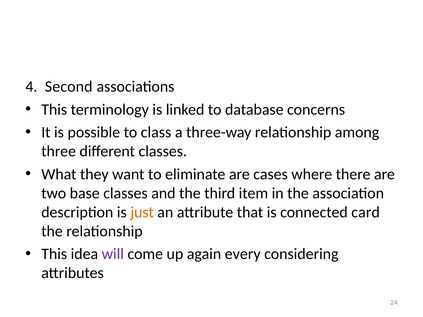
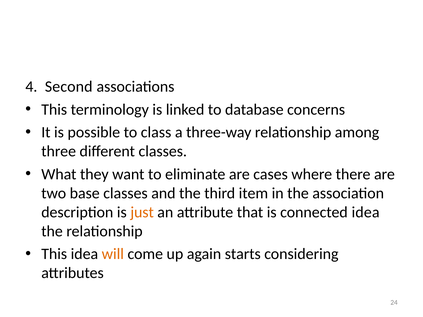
connected card: card -> idea (366, 212)
will colour: purple -> orange (113, 254)
every: every -> starts (243, 254)
